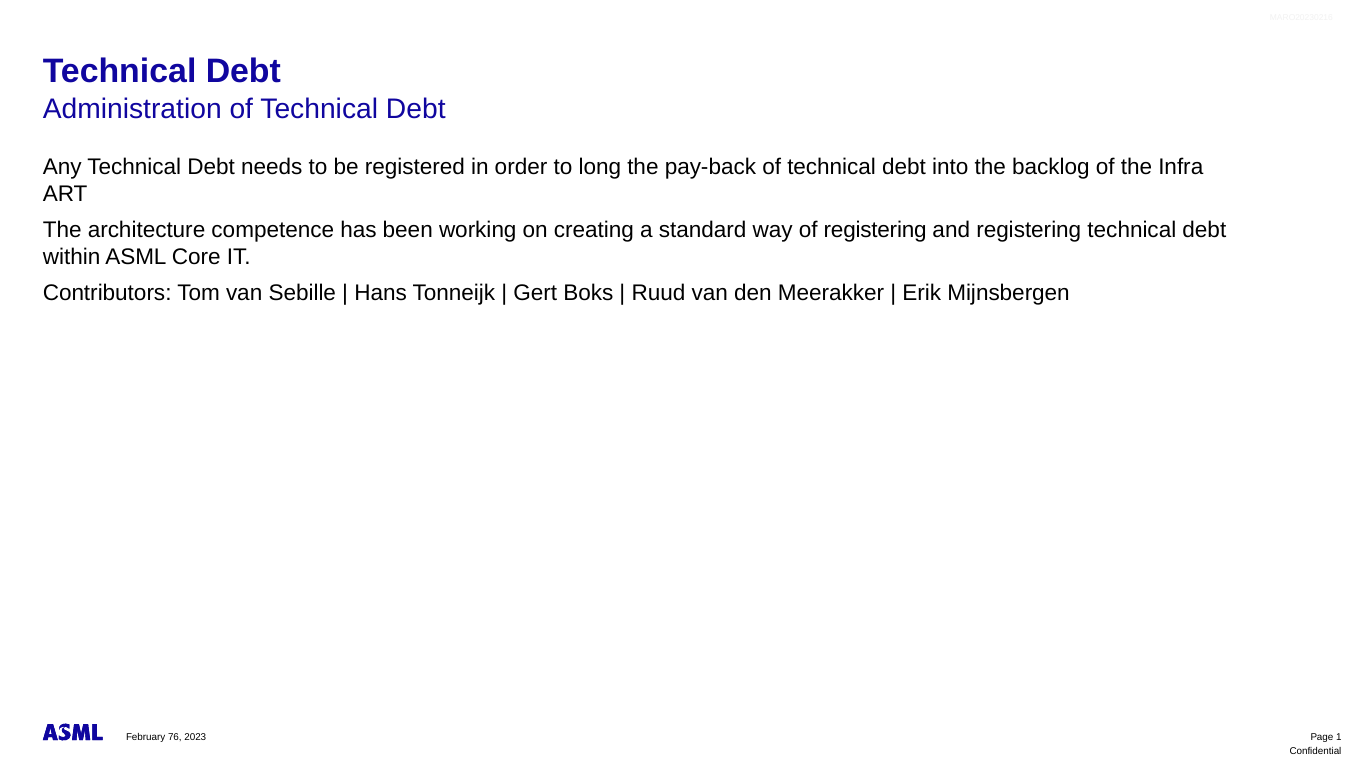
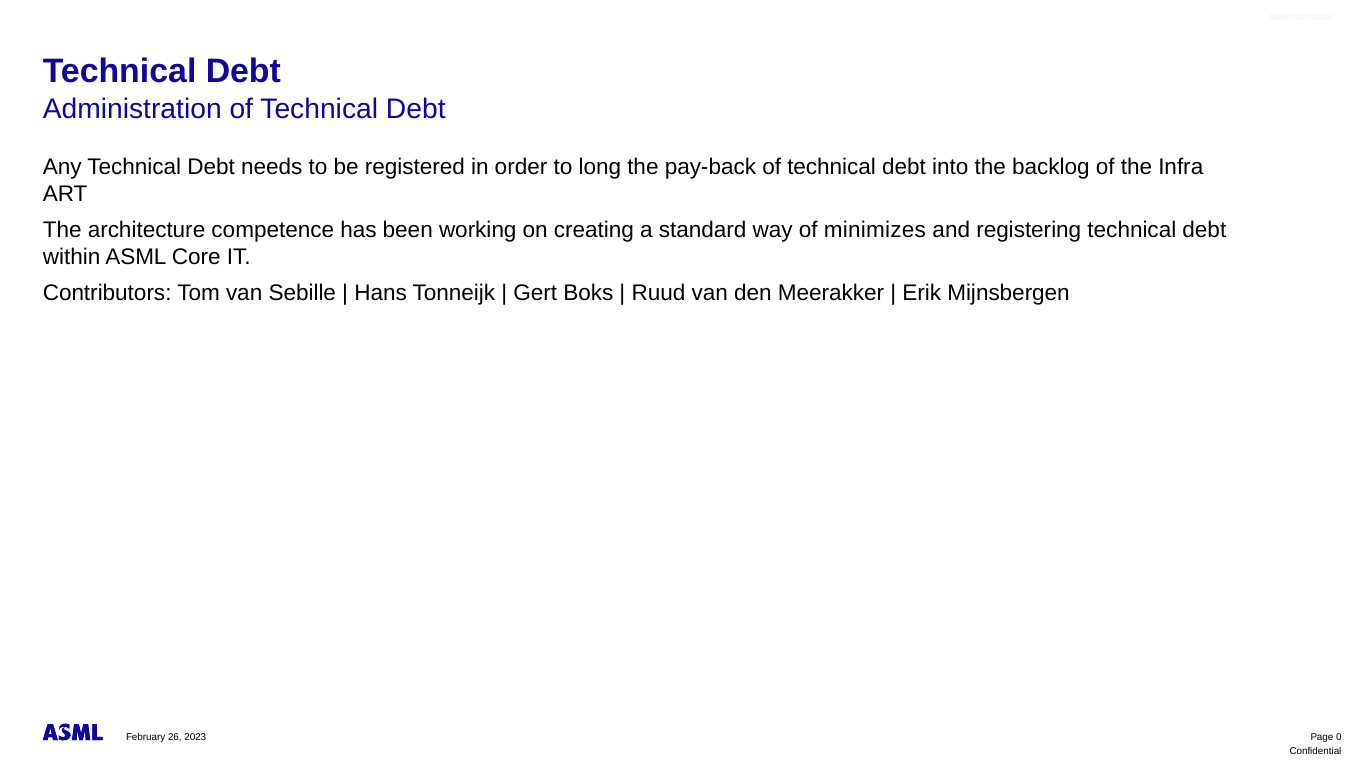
of registering: registering -> minimizes (875, 230)
76: 76 -> 26 (175, 737)
1: 1 -> 0 (1339, 737)
